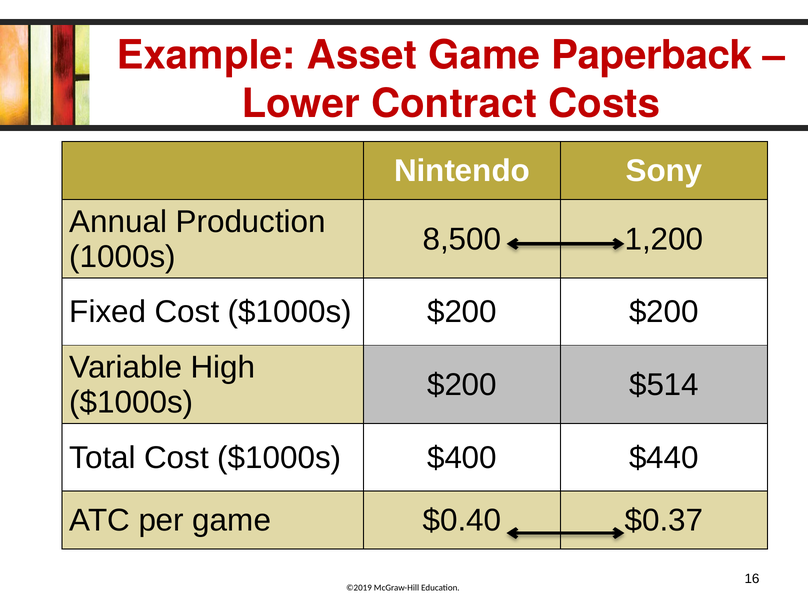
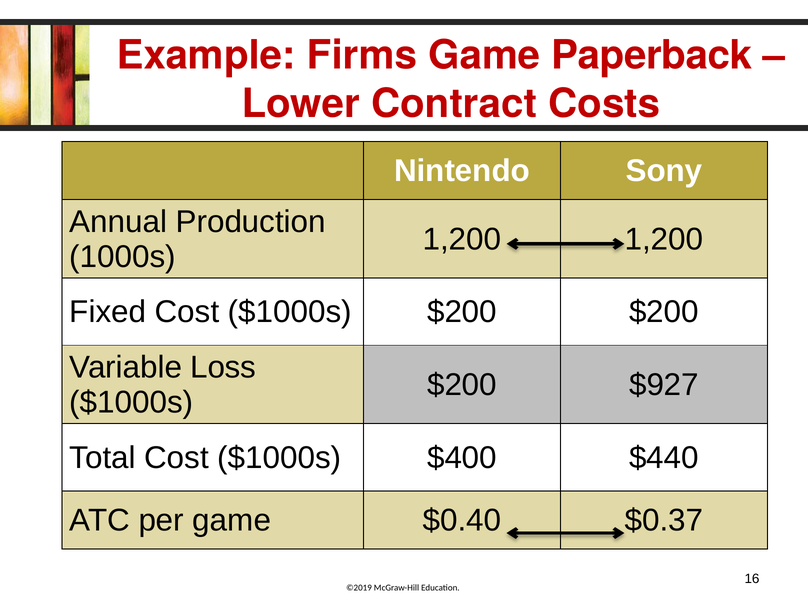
Asset: Asset -> Firms (362, 55)
8,500: 8,500 -> 1,200 (462, 239)
High: High -> Loss (223, 367)
$514: $514 -> $927 (664, 385)
